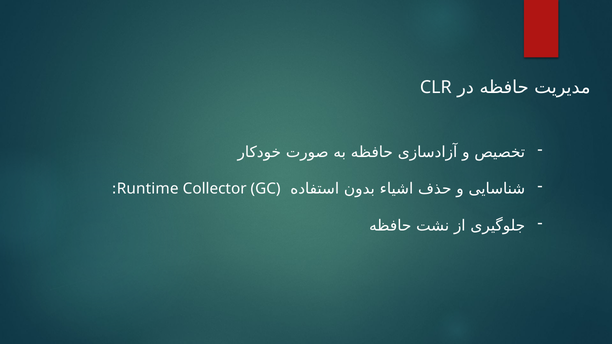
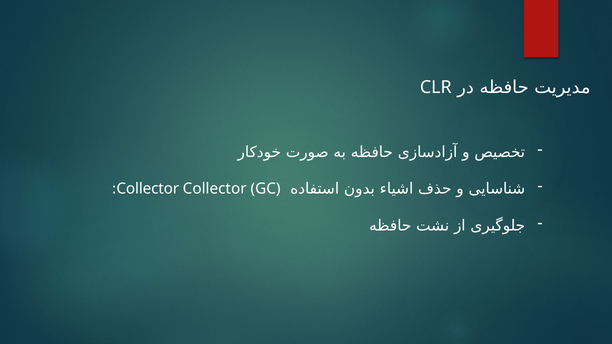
Runtime: Runtime -> Collector (148, 189)
